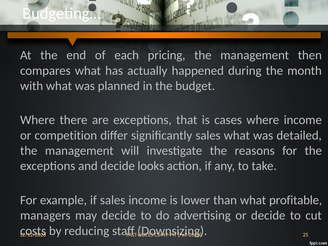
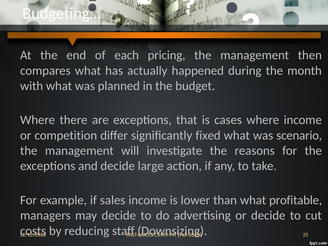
significantly sales: sales -> fixed (208, 135)
detailed: detailed -> scenario (299, 135)
looks: looks -> large (151, 166)
